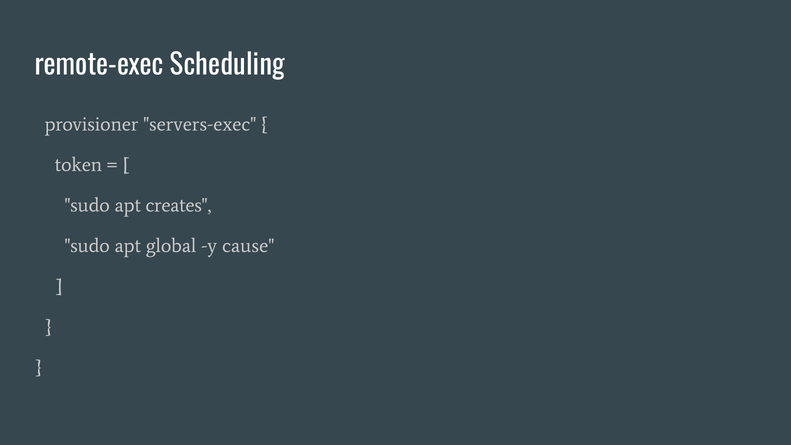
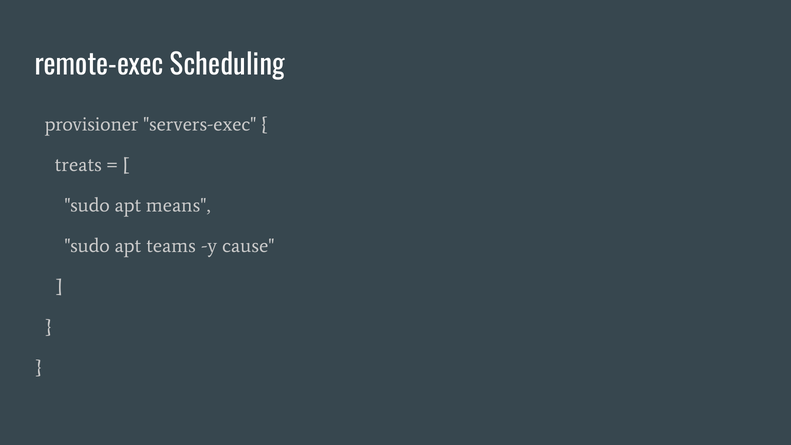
token: token -> treats (78, 165)
creates: creates -> means (178, 205)
global: global -> teams (171, 246)
